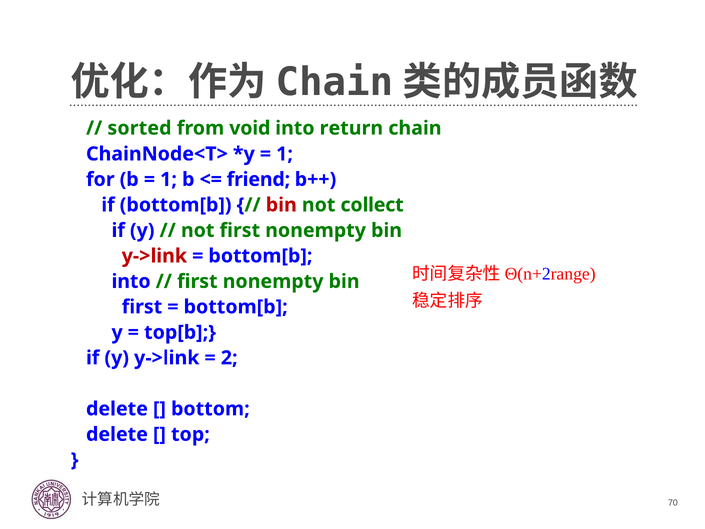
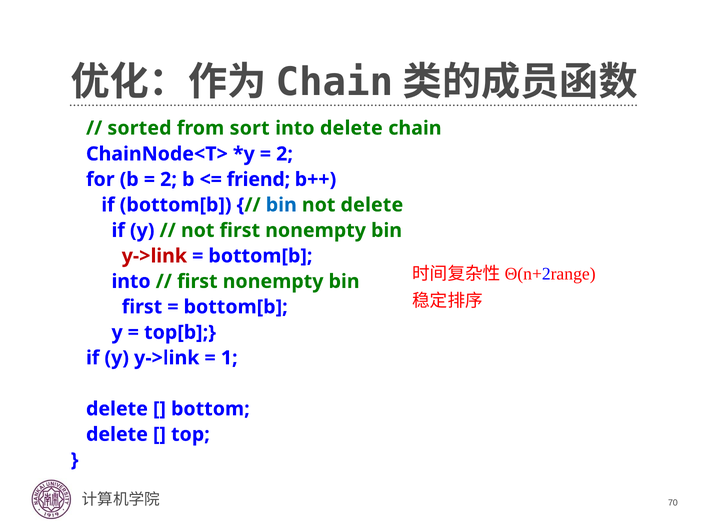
void: void -> sort (250, 128)
into return: return -> delete (351, 128)
1: 1 -> 2 (285, 154)
1: 1 -> 2 (169, 179)
bin colour: red -> blue (281, 205)
not collect: collect -> delete (372, 205)
2: 2 -> 1 (229, 358)
